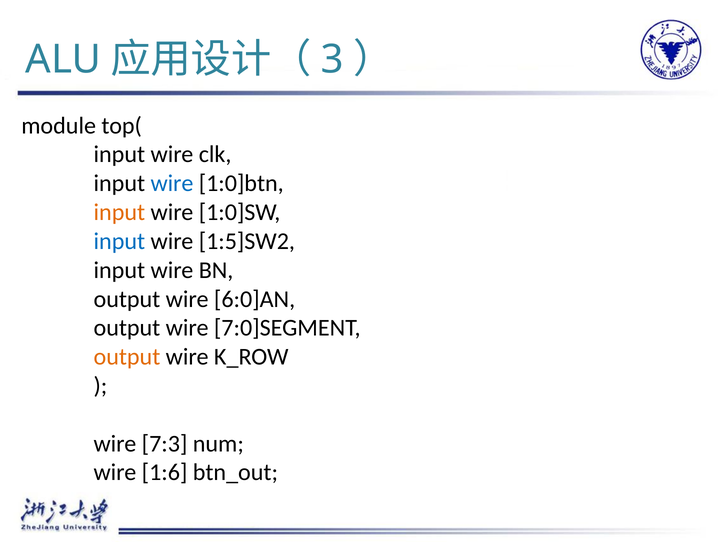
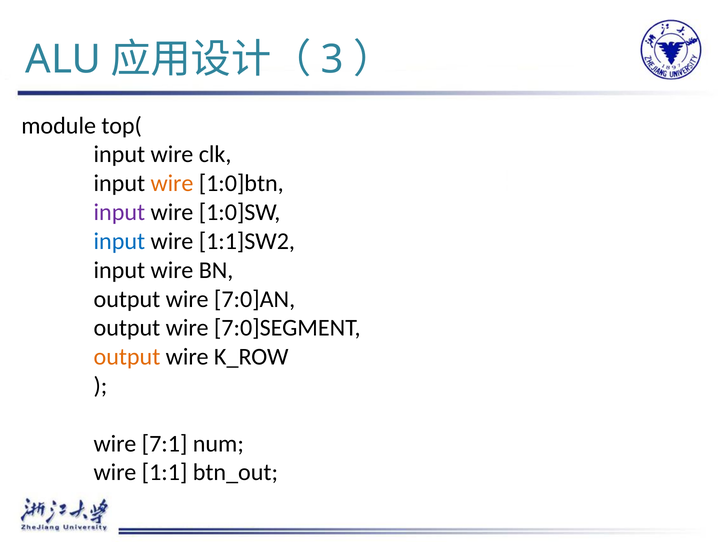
wire colour: blue -> orange (172, 184)
input colour: orange -> purple (119, 212)
1:5]SW2: 1:5]SW2 -> 1:1]SW2 (247, 241)
6:0]AN: 6:0]AN -> 7:0]AN (255, 299)
7:3: 7:3 -> 7:1 (165, 444)
1:6: 1:6 -> 1:1 (165, 473)
